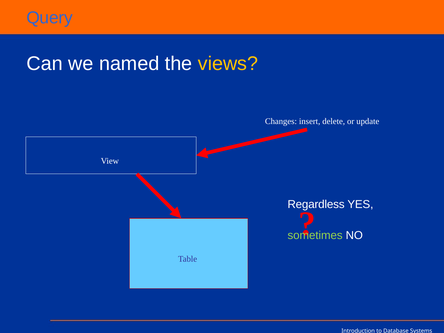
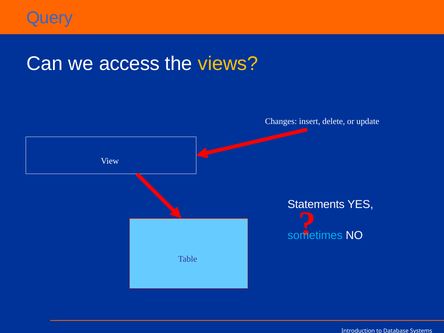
named: named -> access (129, 64)
Regardless: Regardless -> Statements (316, 204)
sometimes colour: light green -> light blue (315, 235)
